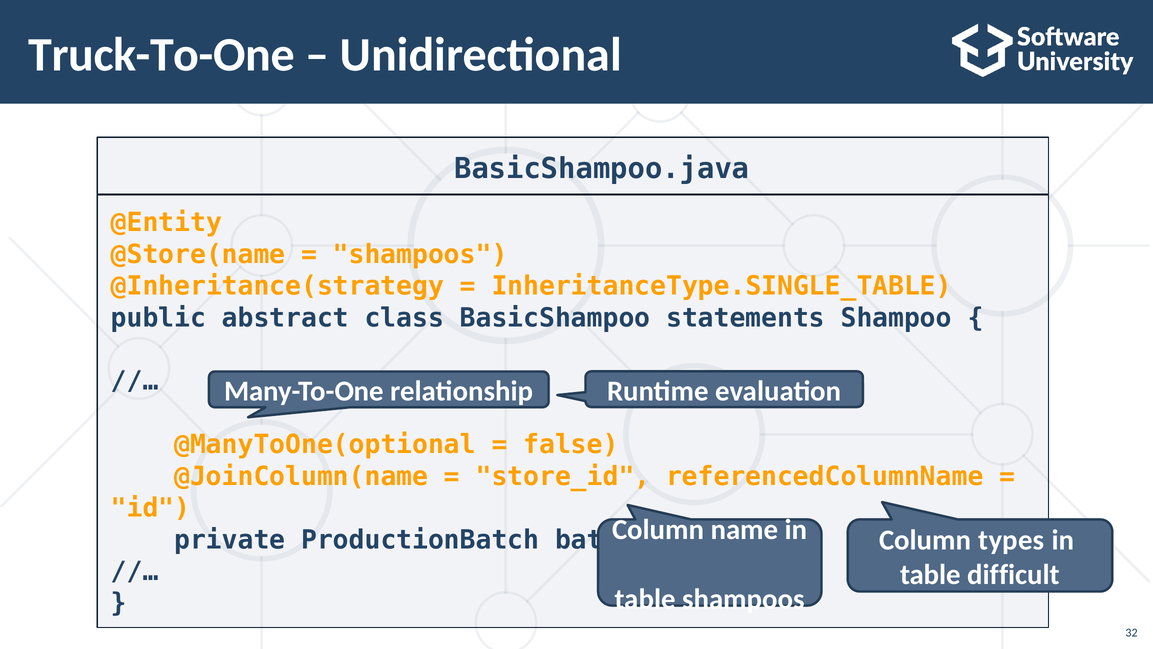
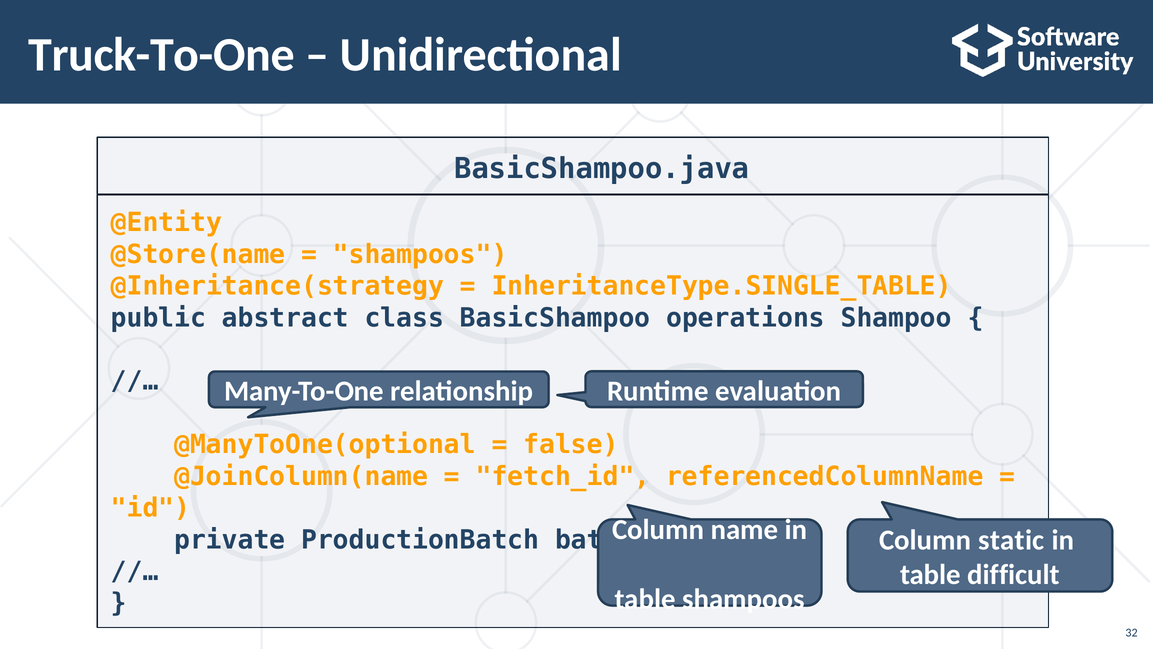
statements: statements -> operations (746, 318)
store_id: store_id -> fetch_id (563, 476)
types: types -> static (1011, 540)
